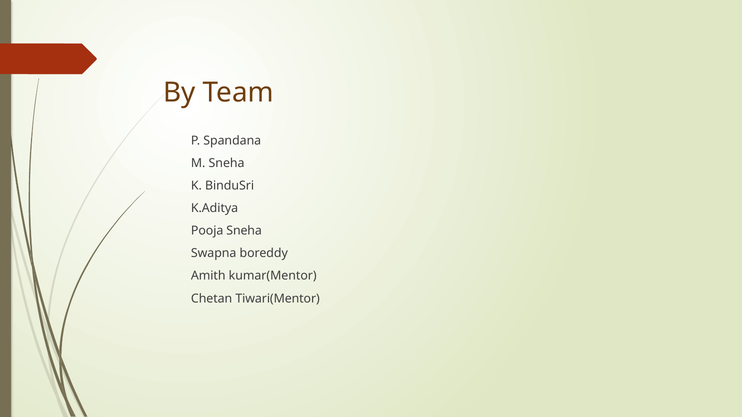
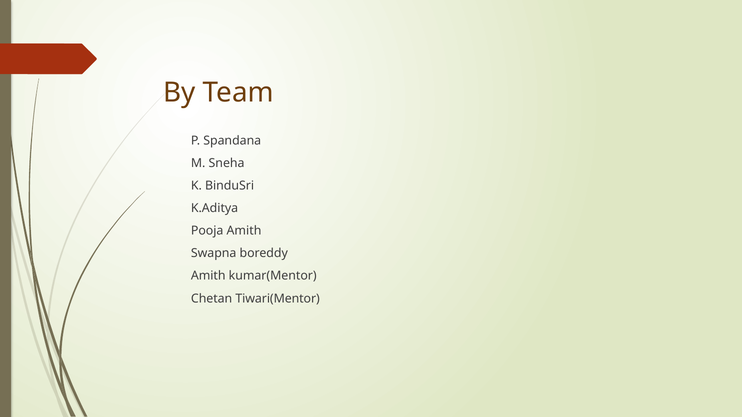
Pooja Sneha: Sneha -> Amith (244, 231)
